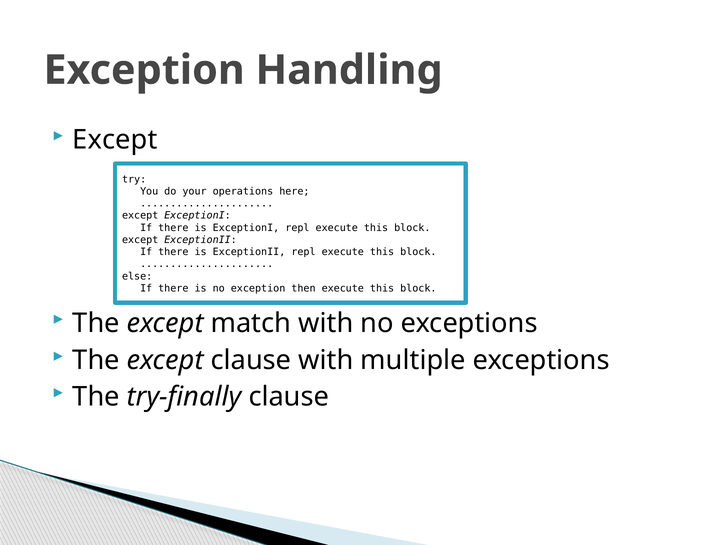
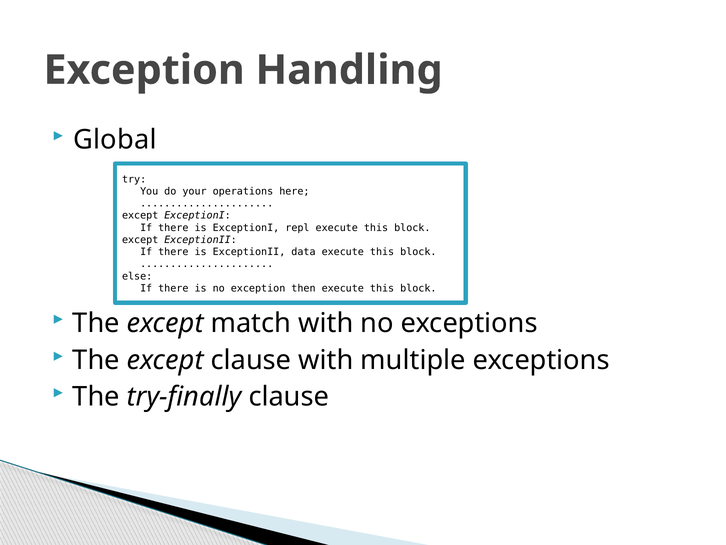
Except: Except -> Global (115, 139)
ExceptionII repl: repl -> data (303, 252)
